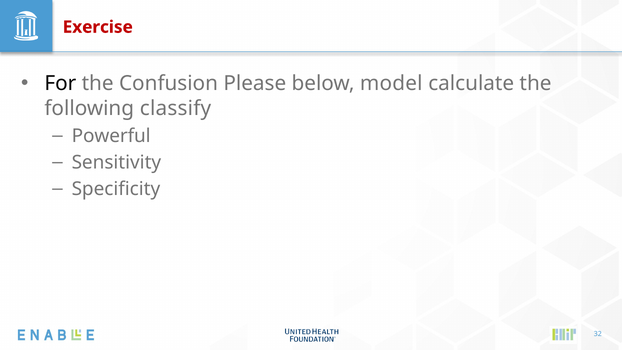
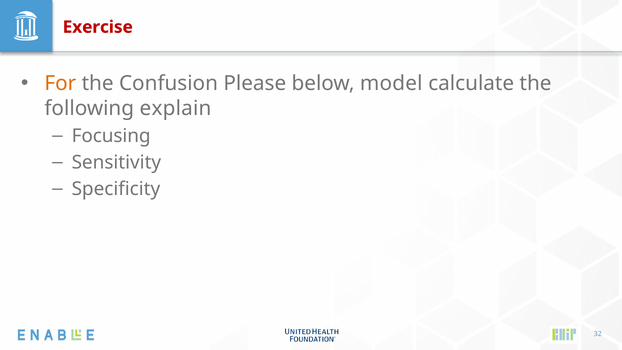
For colour: black -> orange (60, 83)
classify: classify -> explain (176, 108)
Powerful: Powerful -> Focusing (111, 136)
